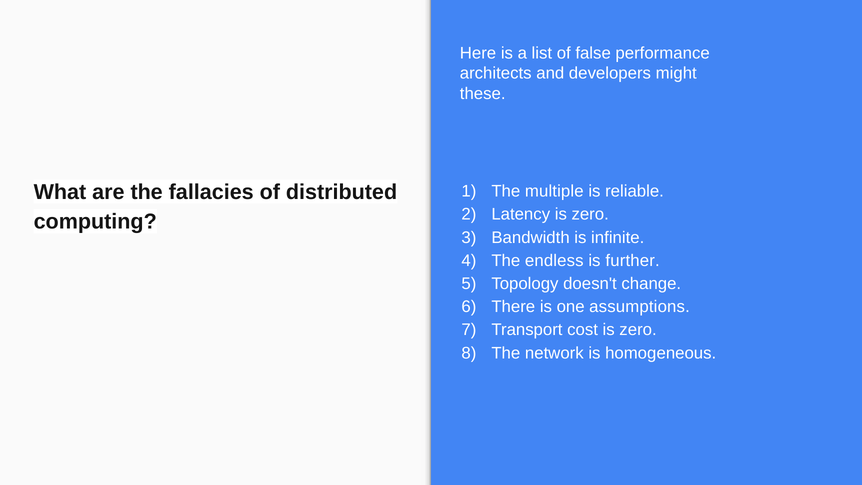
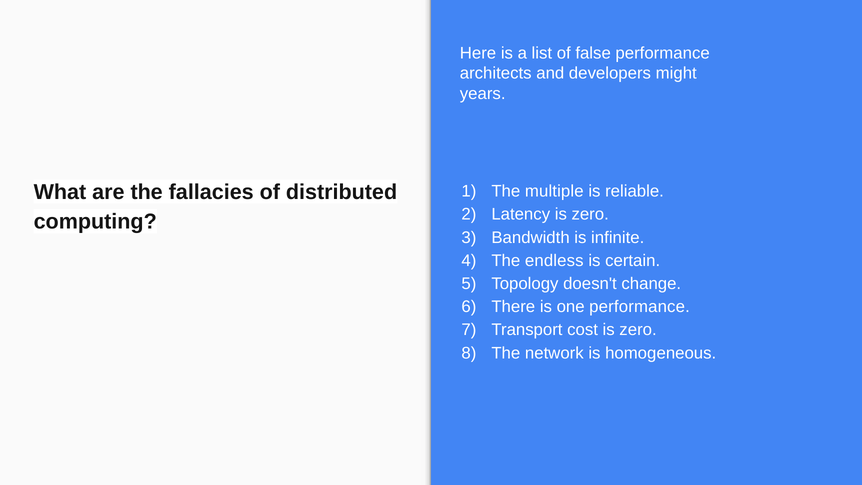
these: these -> years (483, 94)
further: further -> certain (633, 261)
one assumptions: assumptions -> performance (640, 307)
